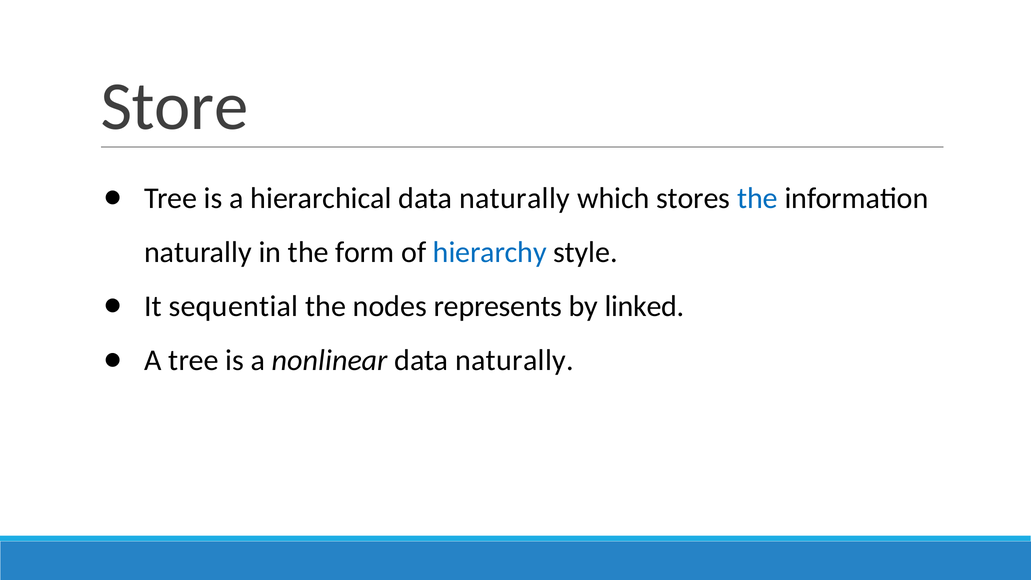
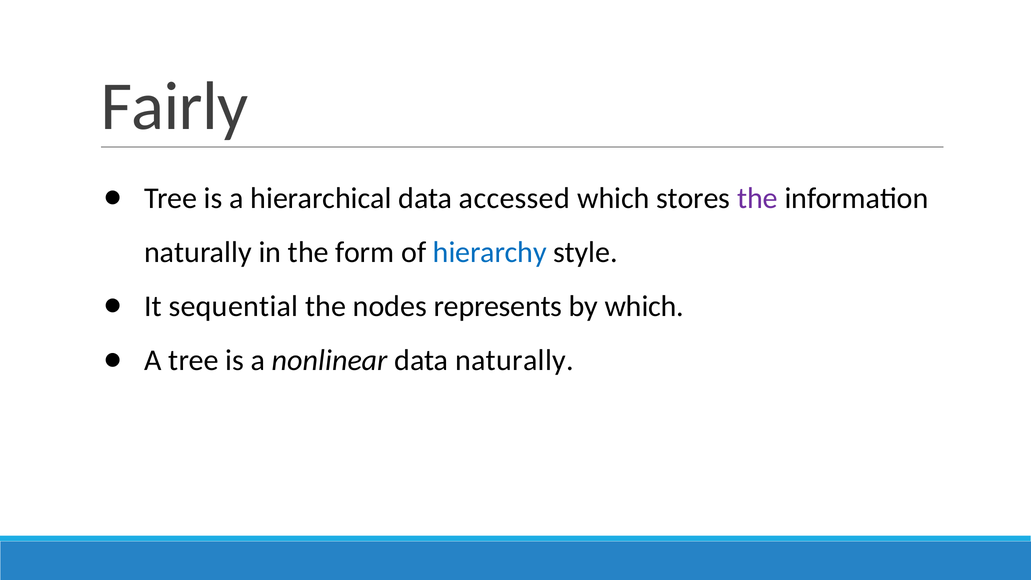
Store: Store -> Fairly (174, 106)
hierarchical data naturally: naturally -> accessed (514, 198)
the colour: blue -> purple (757, 198)
by linked: linked -> which (644, 306)
